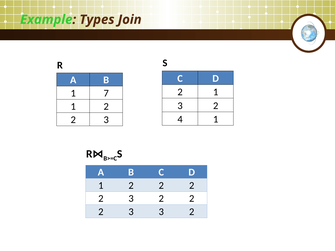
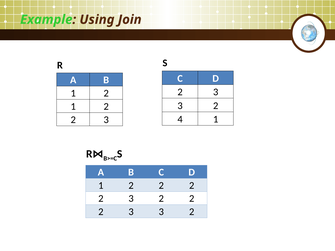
Types: Types -> Using (97, 20)
1: 1 -> 3 (216, 92)
7: 7 -> 2 (106, 93)
